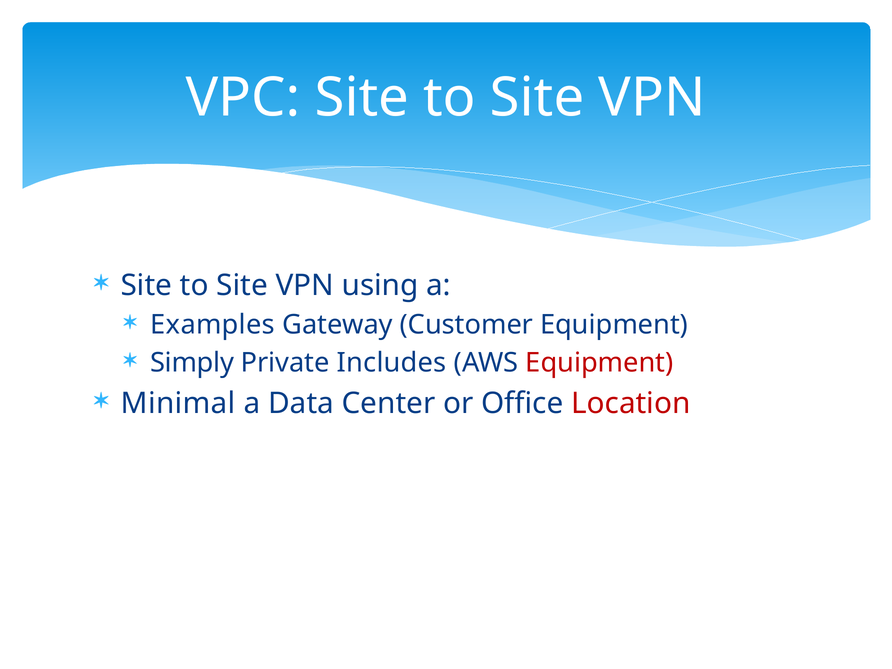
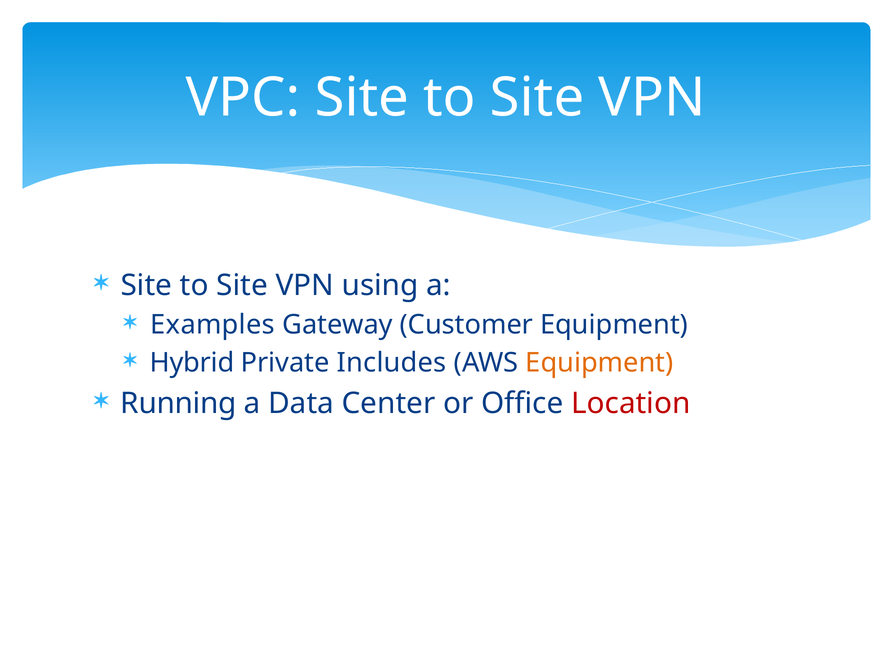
Simply: Simply -> Hybrid (192, 363)
Equipment colour: red -> orange (599, 363)
Minimal: Minimal -> Running (178, 403)
